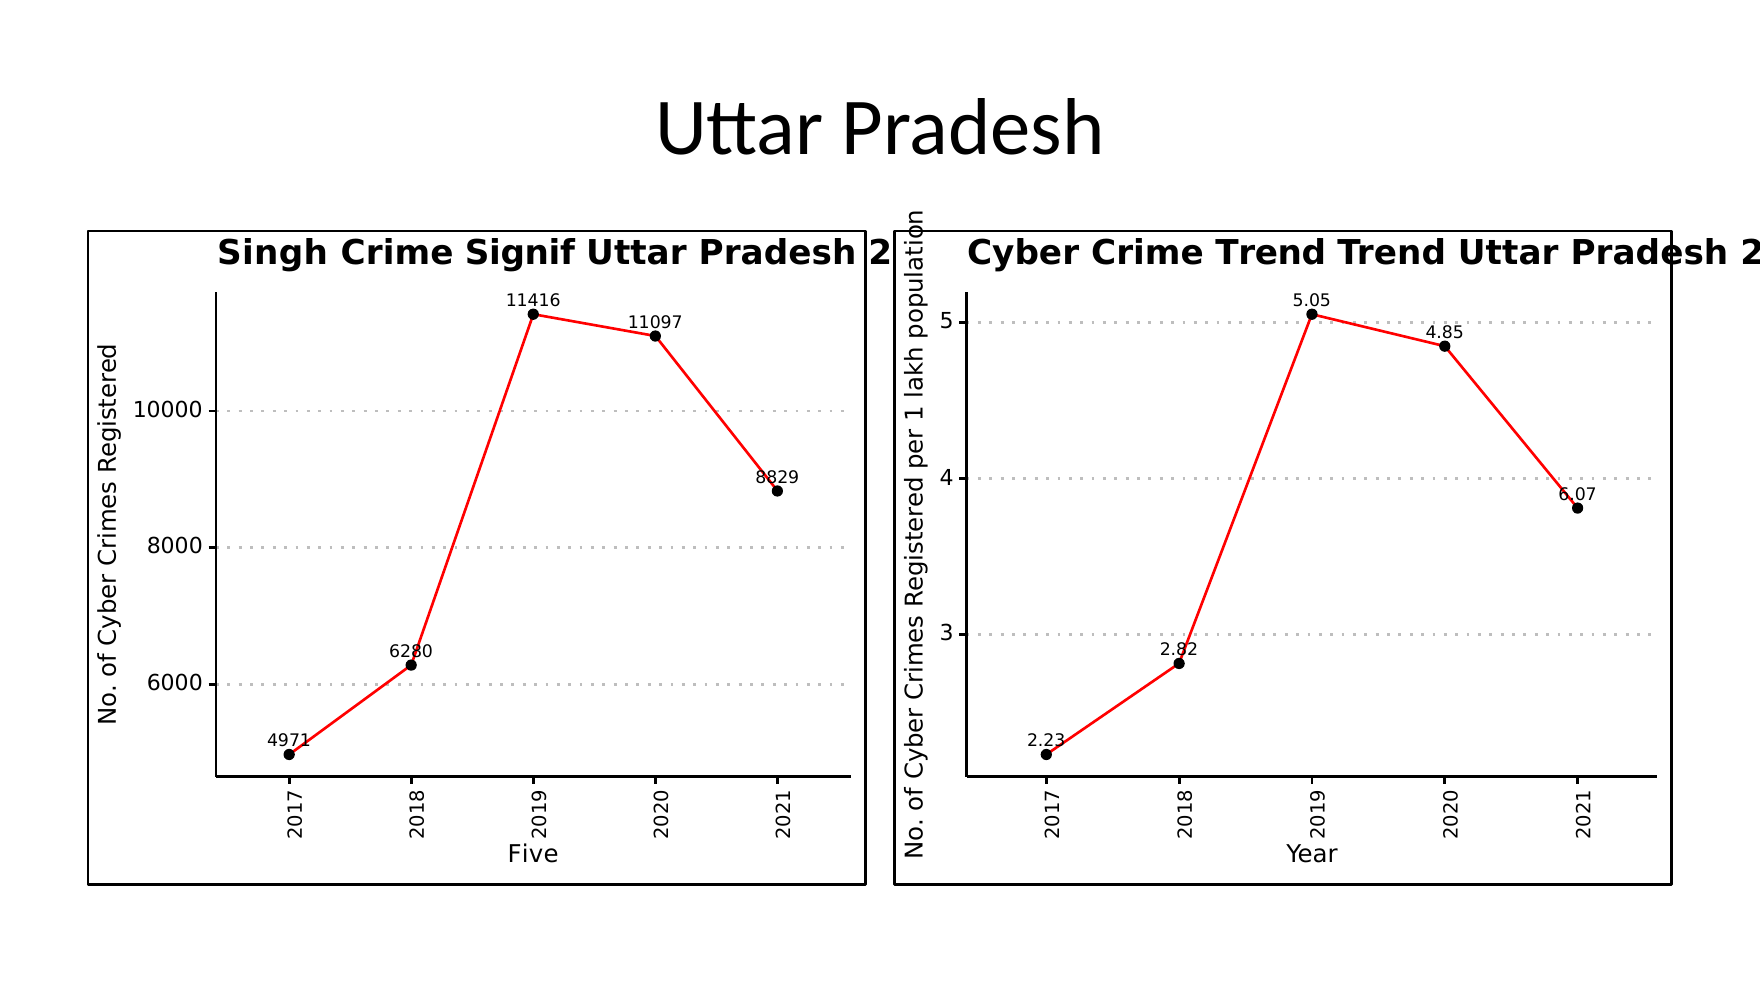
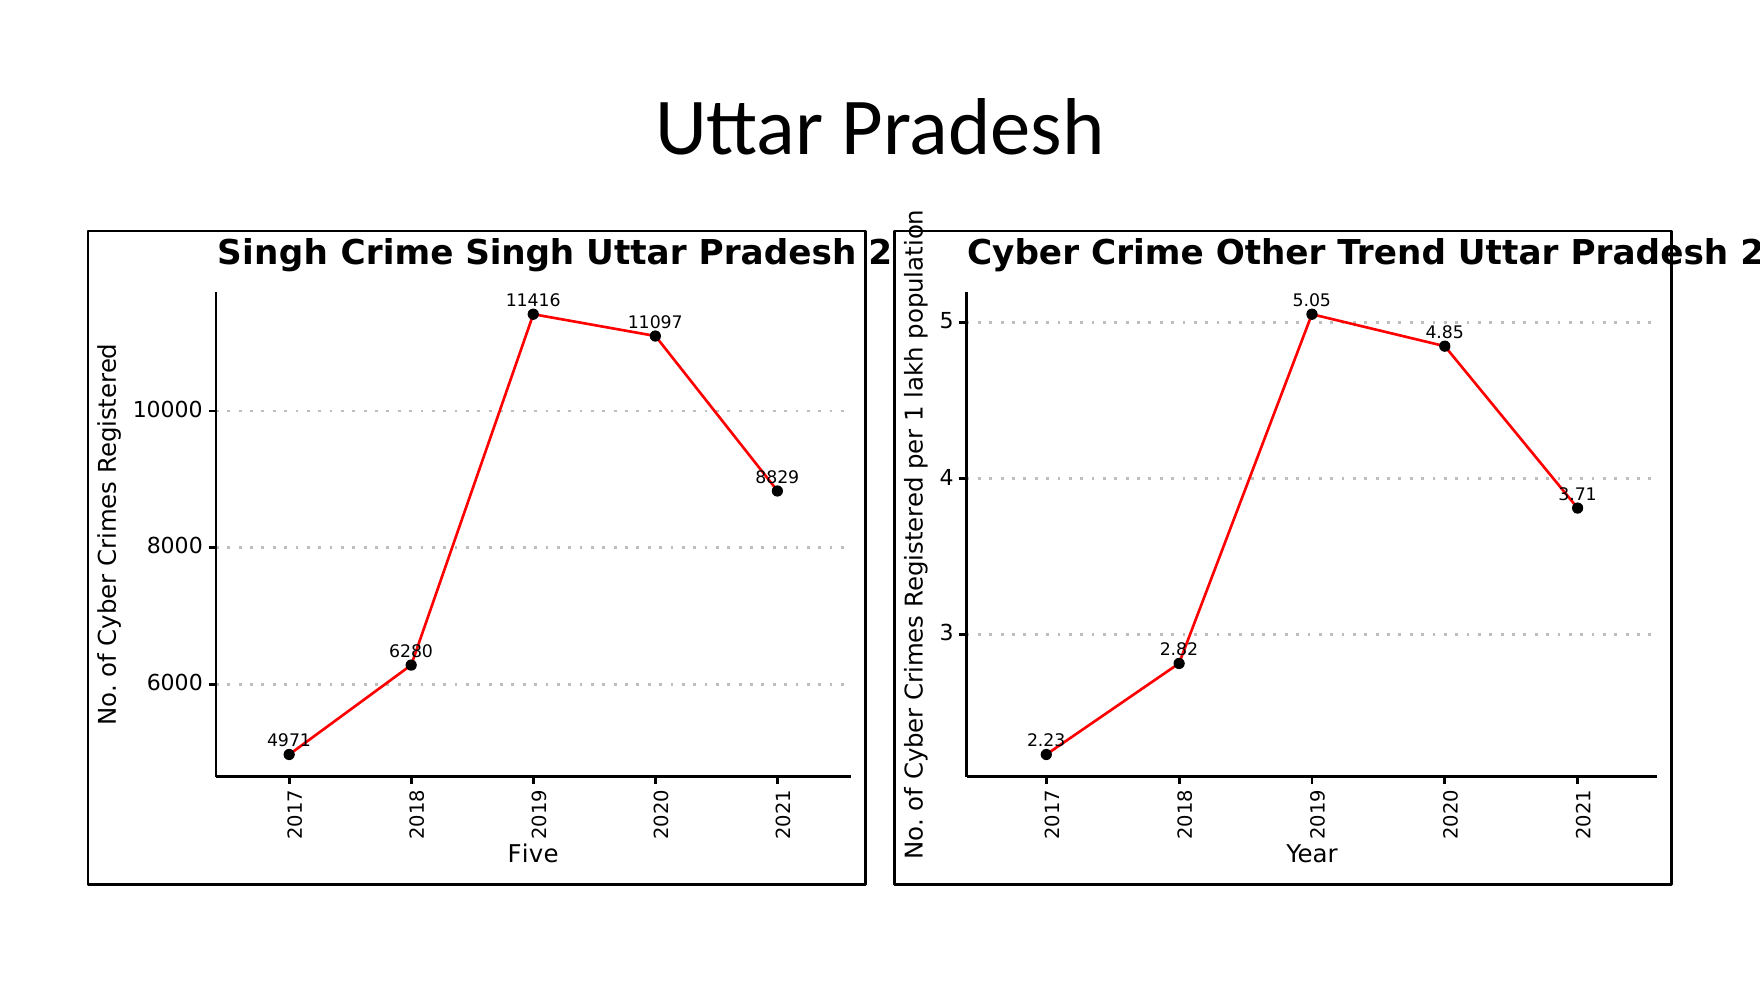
Crime Signif: Signif -> Singh (520, 253)
Crime Trend: Trend -> Other (1271, 253)
6.07: 6.07 -> 3.71 (1578, 495)
